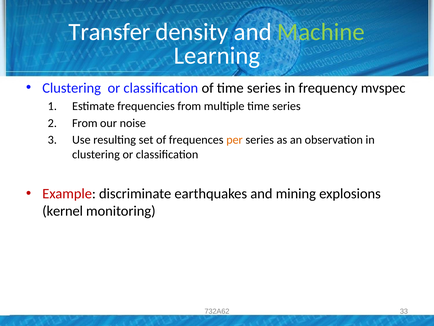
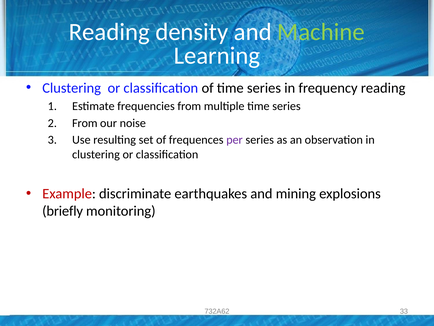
Transfer: Transfer -> Reading (109, 32)
frequency mvspec: mvspec -> reading (383, 88)
per colour: orange -> purple (235, 140)
kernel: kernel -> briefly (63, 211)
